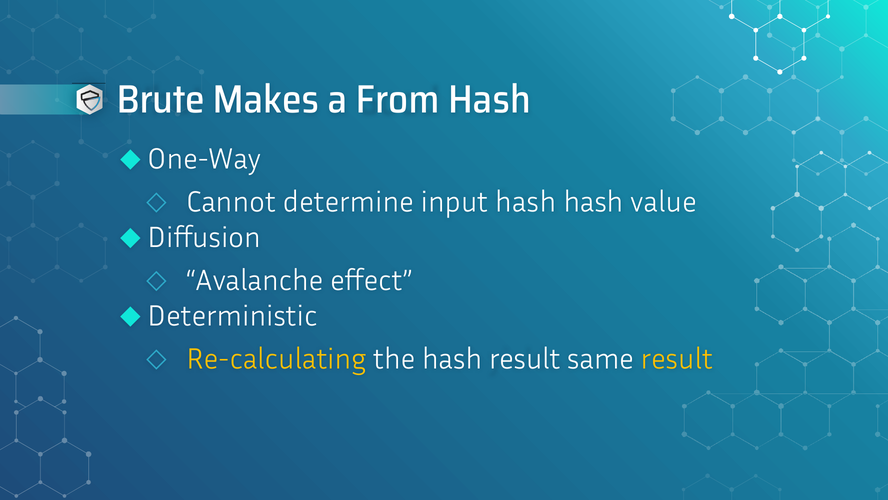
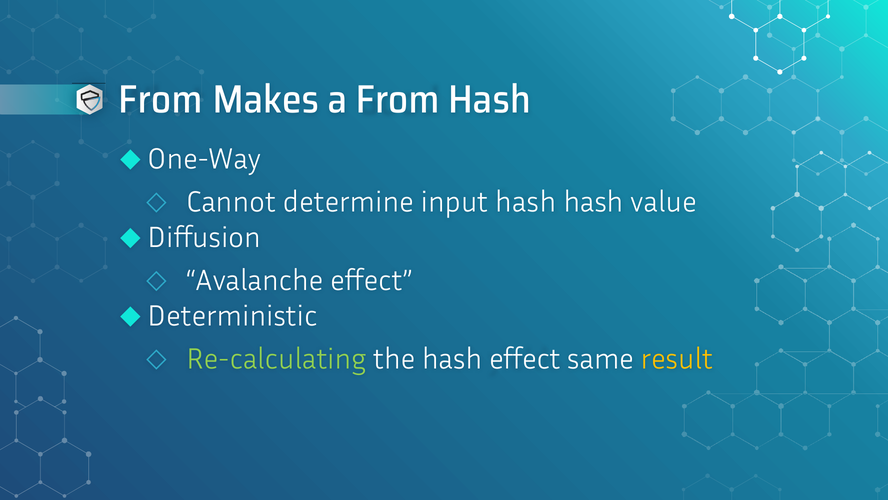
Brute: Brute -> From (160, 100)
Re-calculating colour: yellow -> light green (276, 359)
hash result: result -> effect (525, 359)
